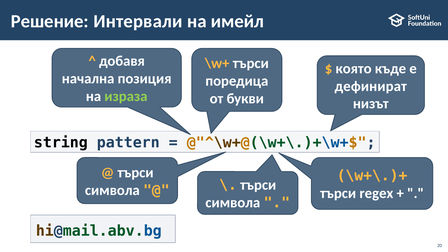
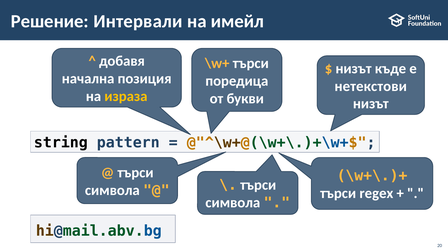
която: която -> низът (354, 69)
дефинират: дефинират -> нетекстови (371, 86)
израза colour: light green -> yellow (126, 96)
